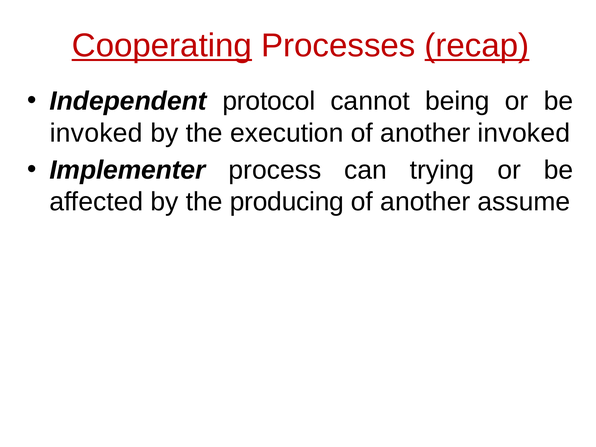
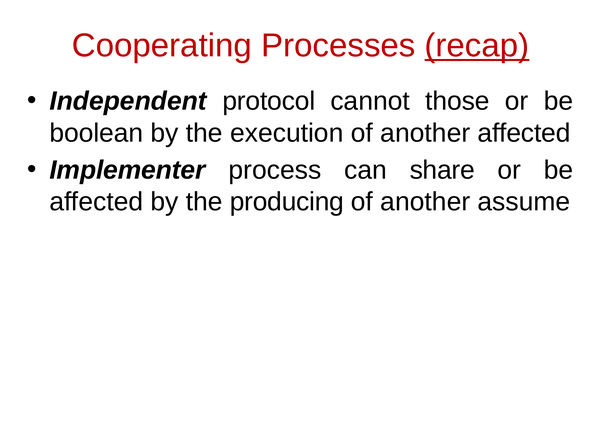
Cooperating underline: present -> none (162, 46)
being: being -> those (457, 101)
invoked: invoked -> boolean (96, 133)
another invoked: invoked -> affected (524, 133)
trying: trying -> share (442, 170)
